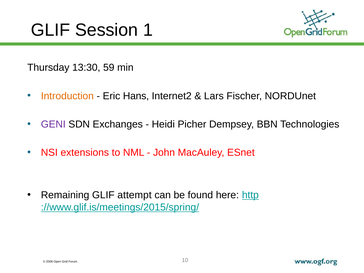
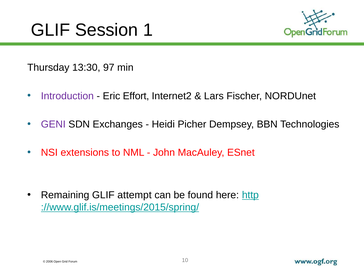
59: 59 -> 97 (109, 68)
Introduction colour: orange -> purple (67, 96)
Hans: Hans -> Effort (136, 96)
